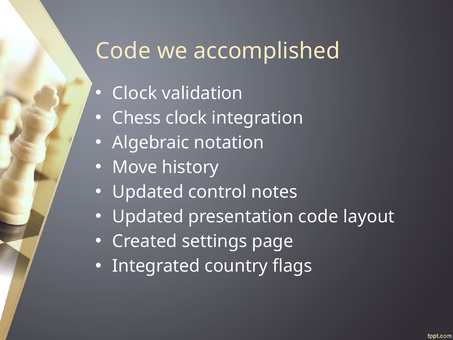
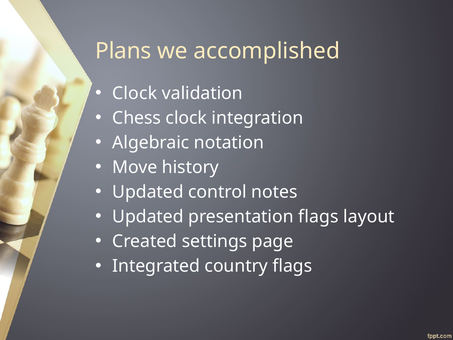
Code: Code -> Plans (123, 51)
presentation code: code -> flags (318, 217)
